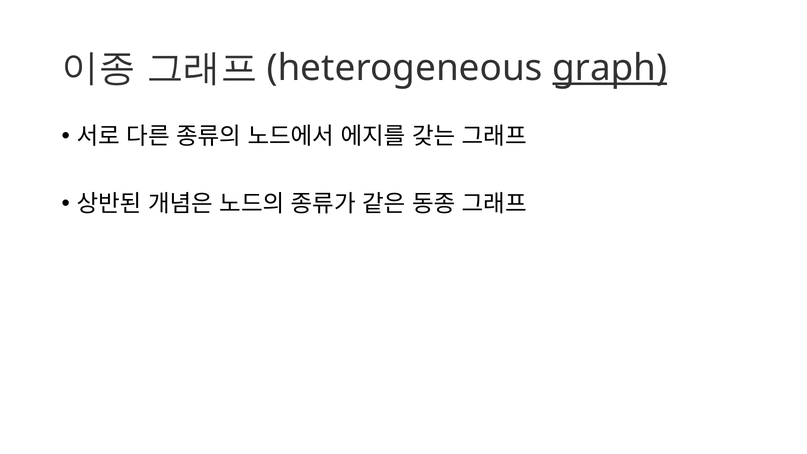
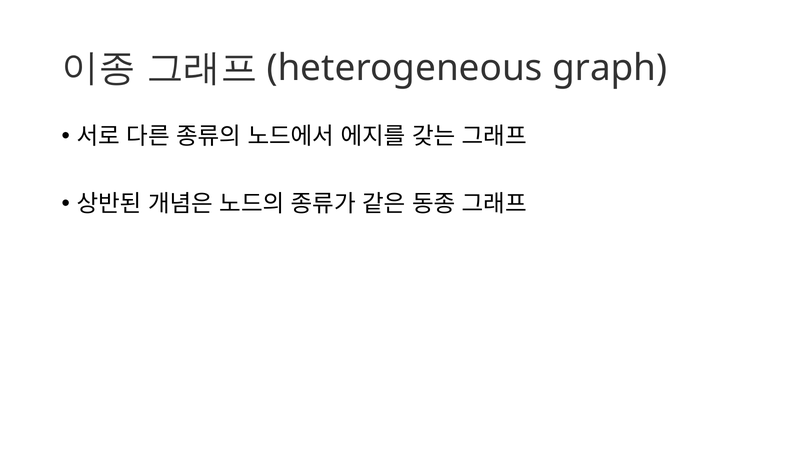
graph underline: present -> none (610, 68)
